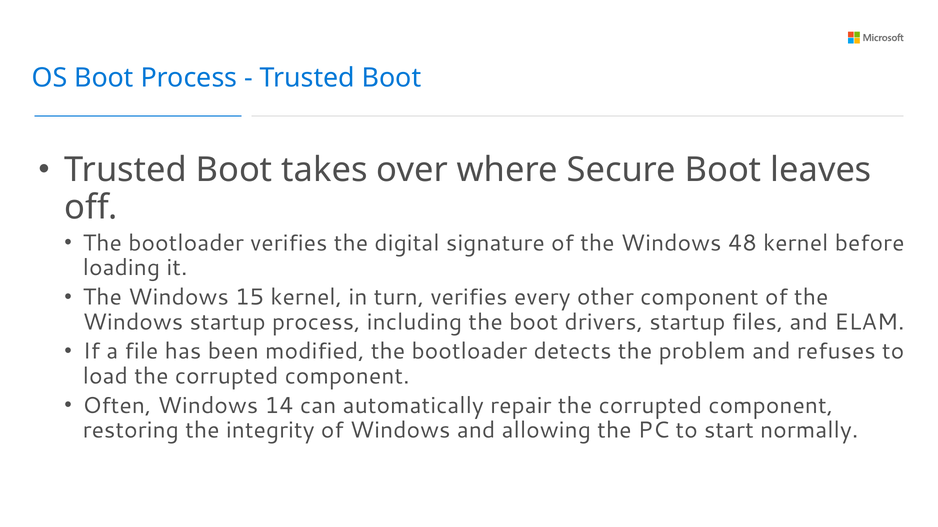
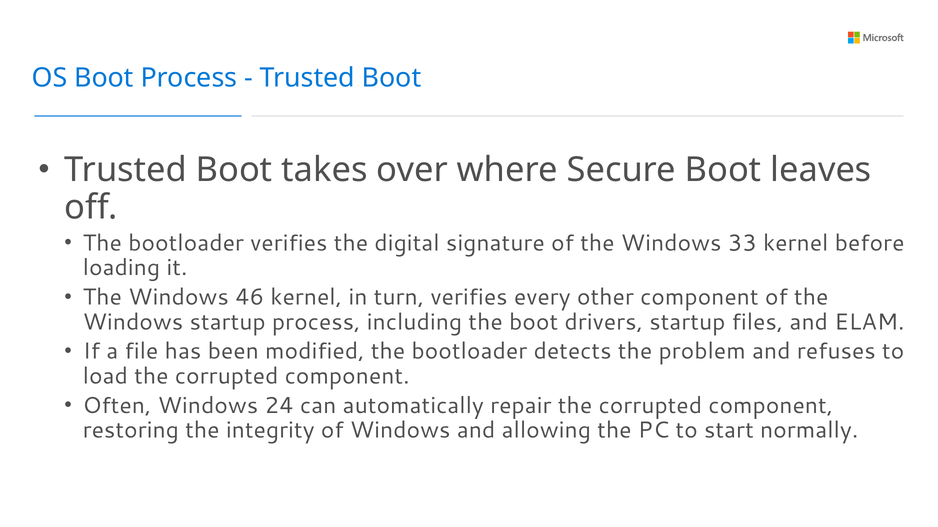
48: 48 -> 33 (742, 243)
15: 15 -> 46 (250, 297)
14: 14 -> 24 (279, 406)
